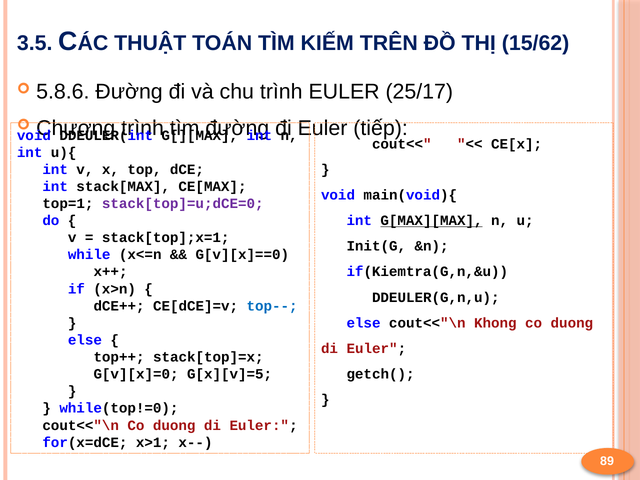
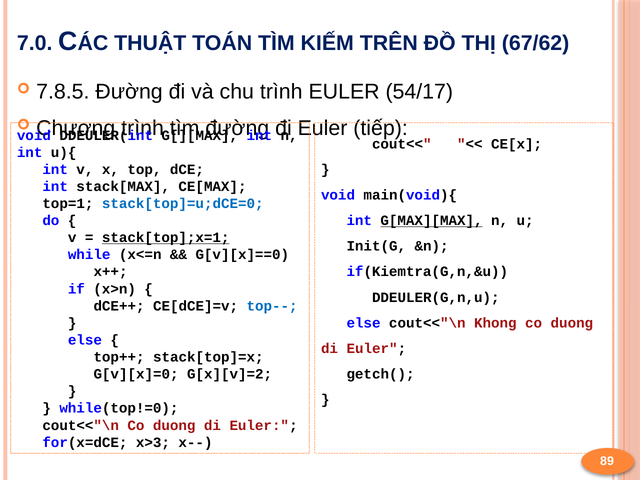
3.5: 3.5 -> 7.0 (35, 43)
15/62: 15/62 -> 67/62 (536, 43)
5.8.6: 5.8.6 -> 7.8.5 (63, 92)
25/17: 25/17 -> 54/17 (419, 92)
stack[top]=u;dCE=0 colour: purple -> blue (183, 204)
stack[top];x=1 underline: none -> present (166, 238)
G[x][v]=5: G[x][v]=5 -> G[x][v]=2 (230, 374)
x>1: x>1 -> x>3 (153, 442)
